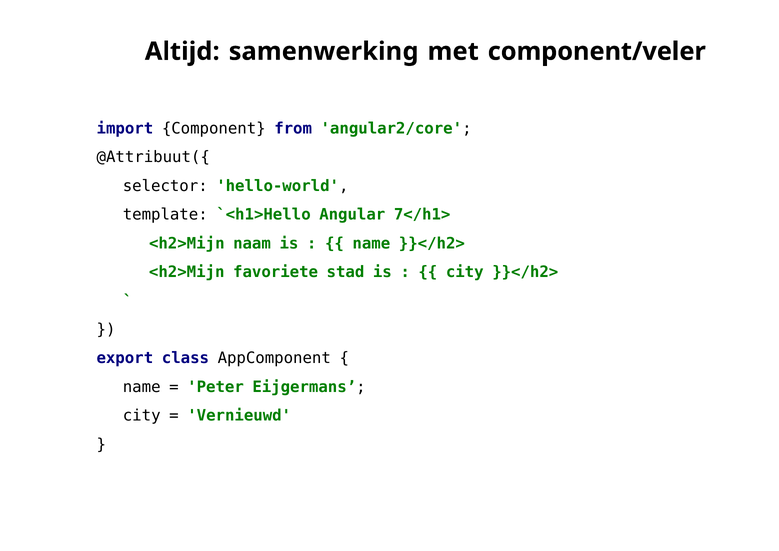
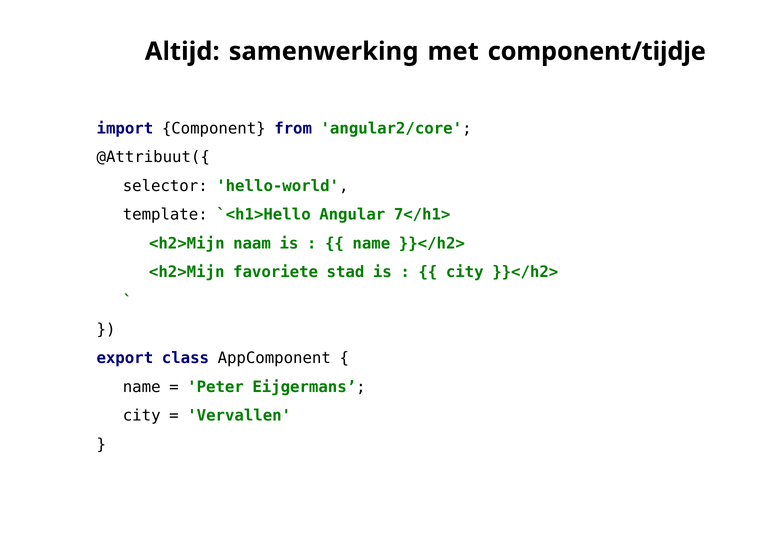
component/veler: component/veler -> component/tijdje (597, 51)
Vernieuwd: Vernieuwd -> Vervallen (239, 416)
